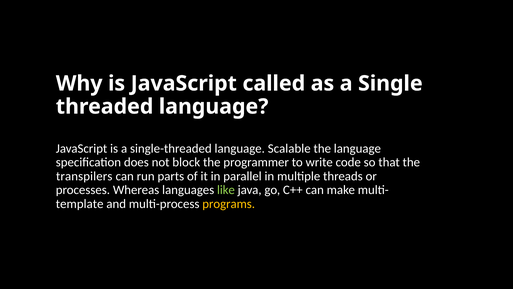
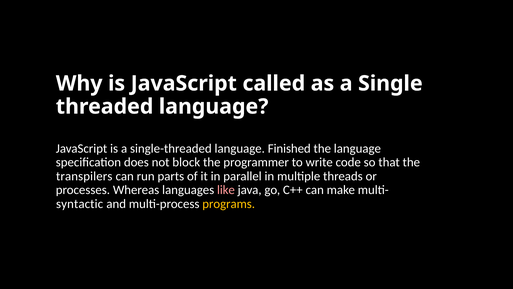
Scalable: Scalable -> Finished (289, 148)
like colour: light green -> pink (226, 190)
template: template -> syntactic (80, 204)
